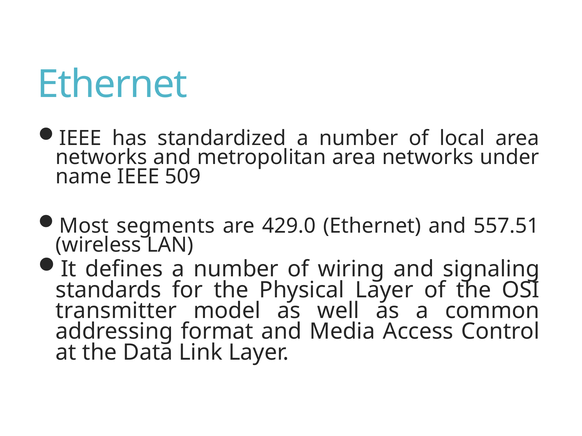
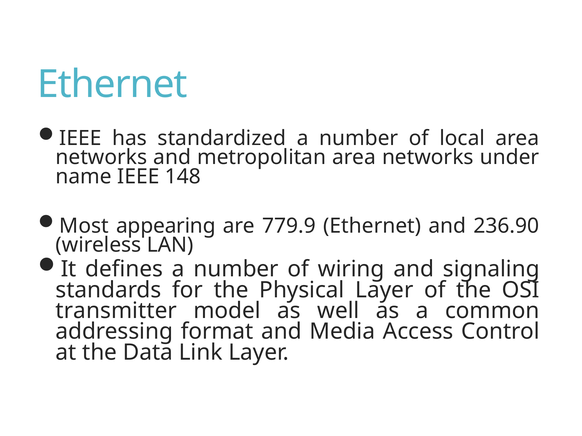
509: 509 -> 148 (183, 177)
segments: segments -> appearing (166, 226)
429.0: 429.0 -> 779.9 (289, 226)
557.51: 557.51 -> 236.90 (506, 226)
